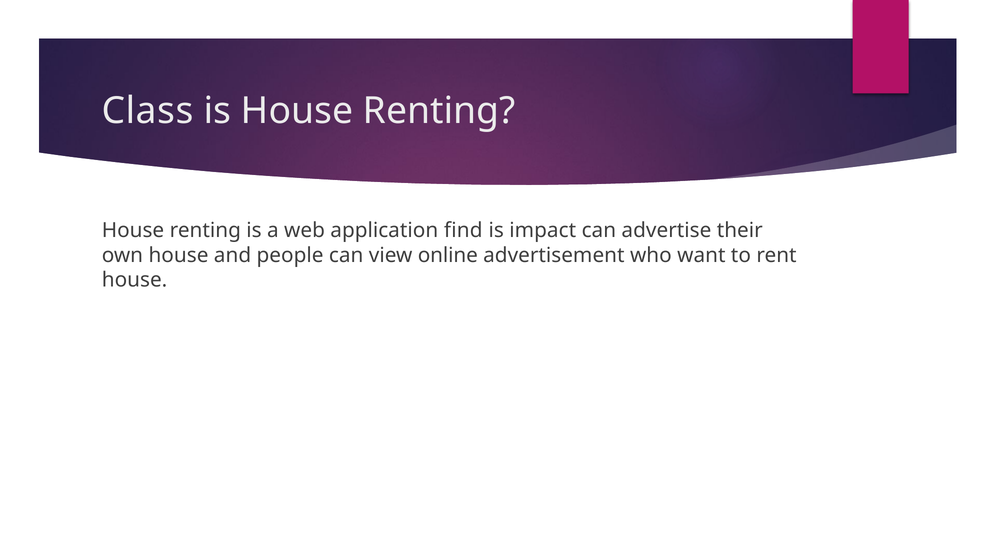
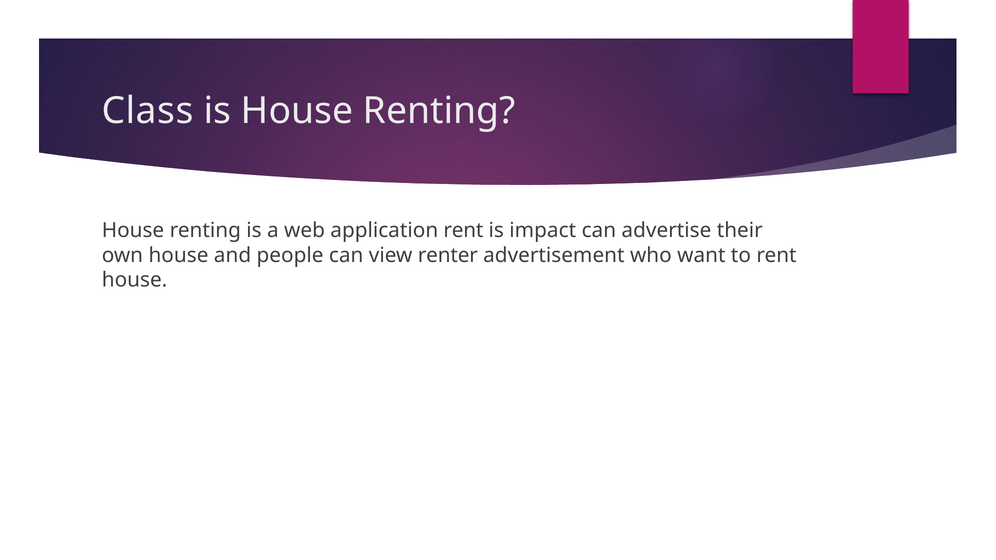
application find: find -> rent (463, 230)
online: online -> renter (448, 255)
